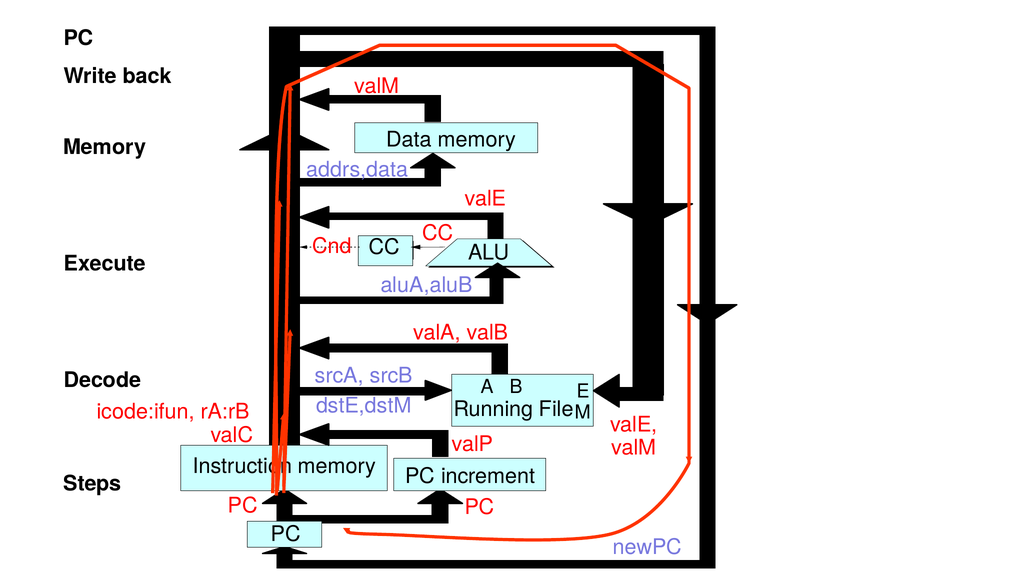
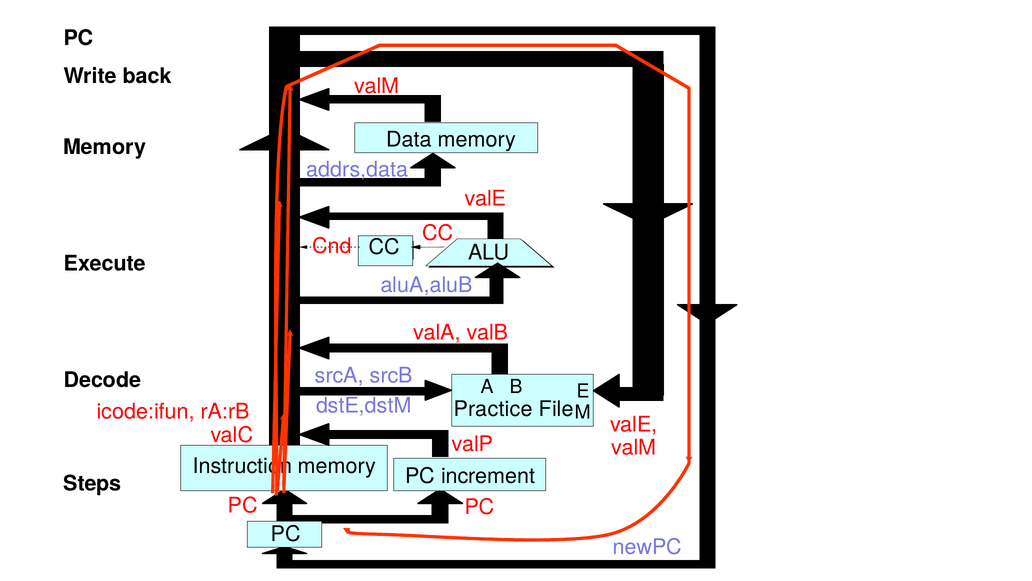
Running: Running -> Practice (493, 409)
